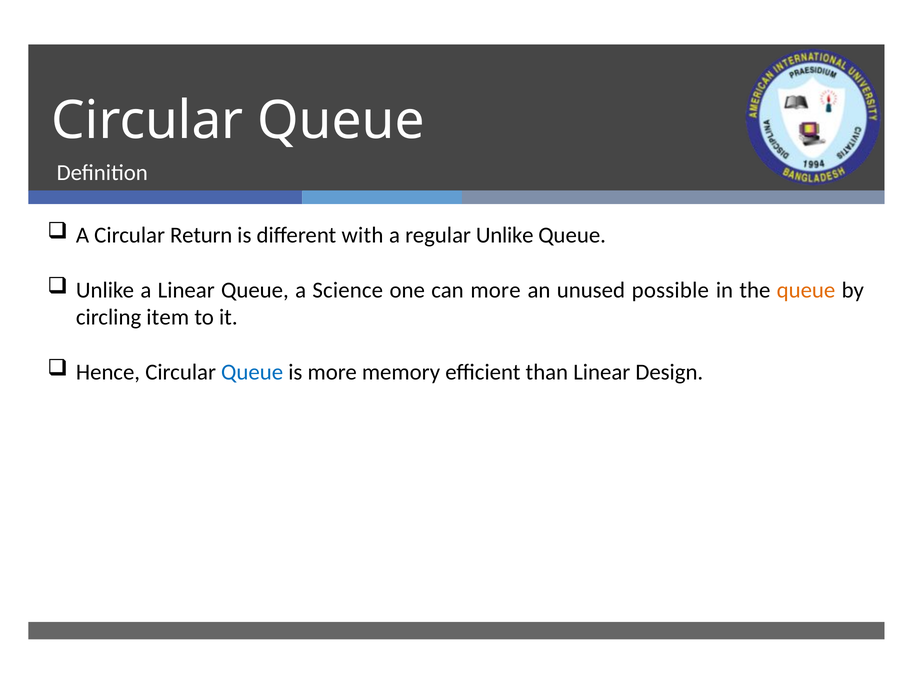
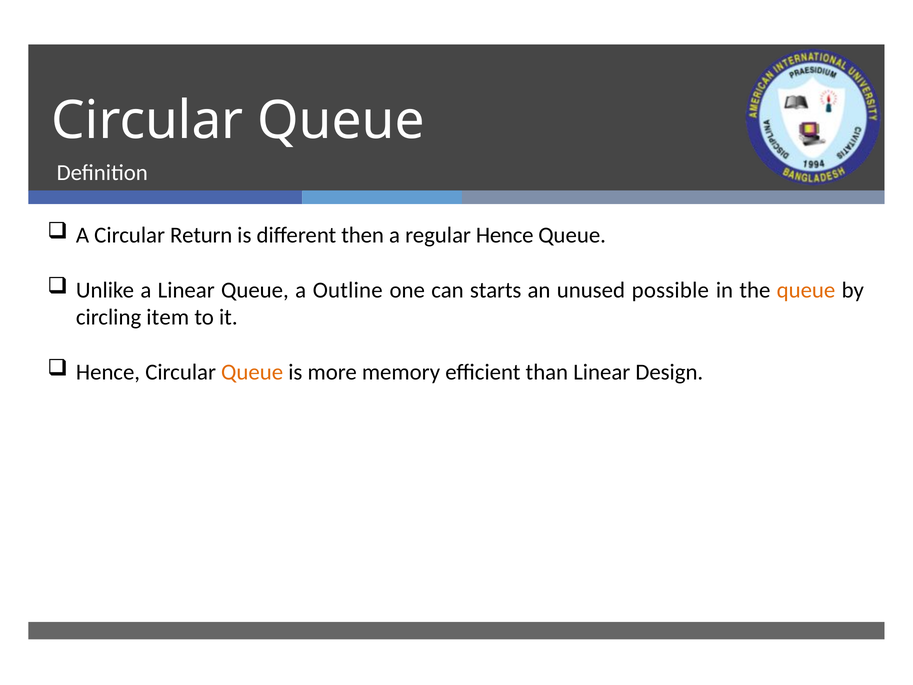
with: with -> then (363, 235)
regular Unlike: Unlike -> Hence (505, 235)
Science: Science -> Outline (348, 290)
can more: more -> starts (496, 290)
Queue colour: blue -> orange (252, 372)
